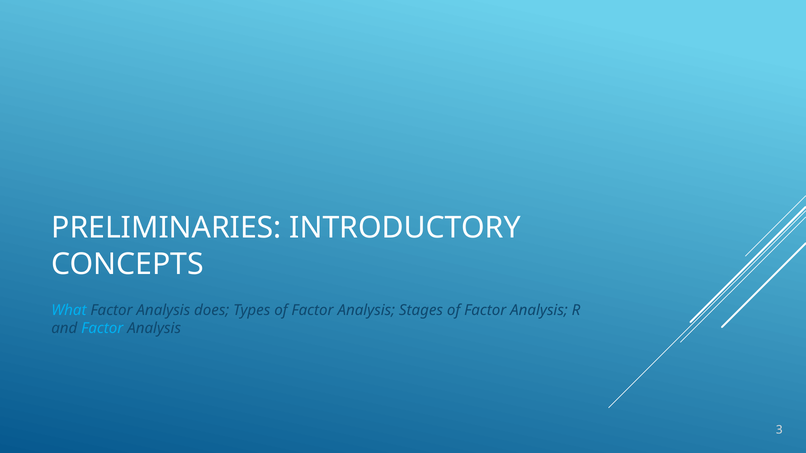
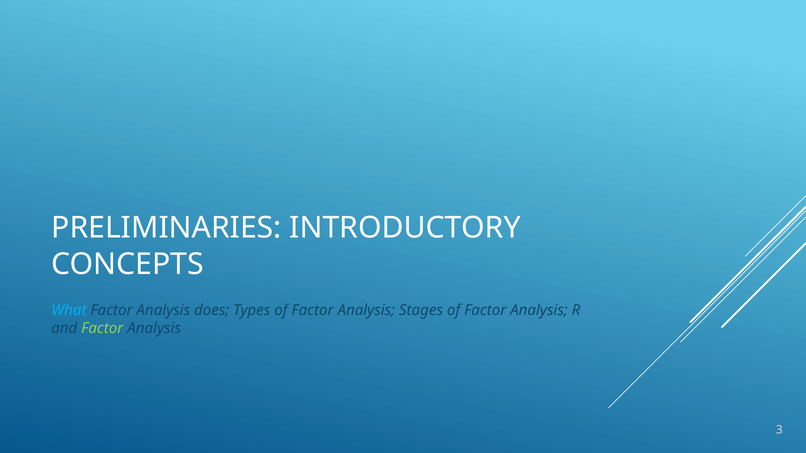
Factor colour: light blue -> light green (102, 328)
